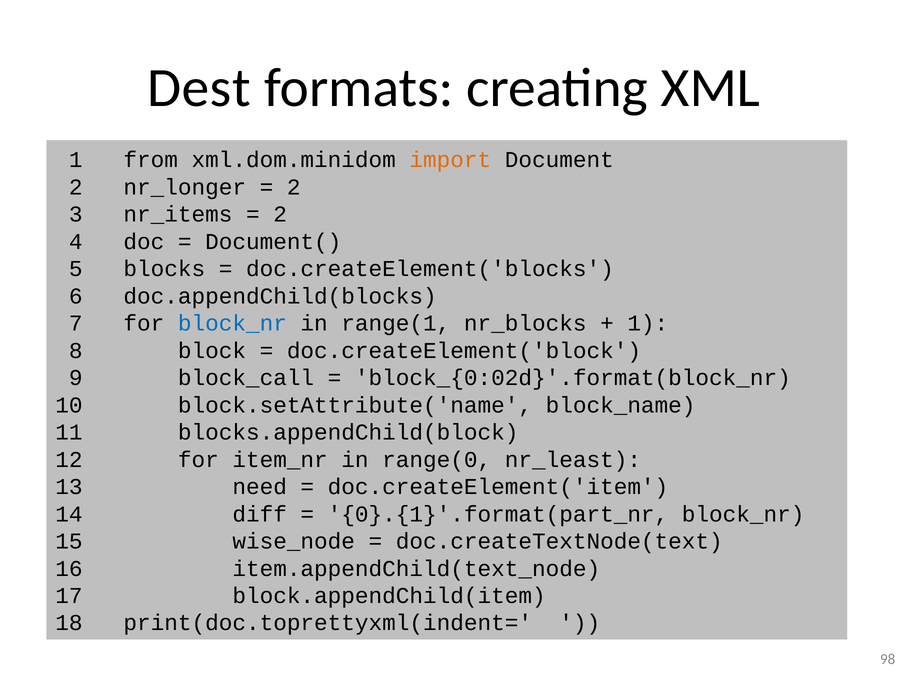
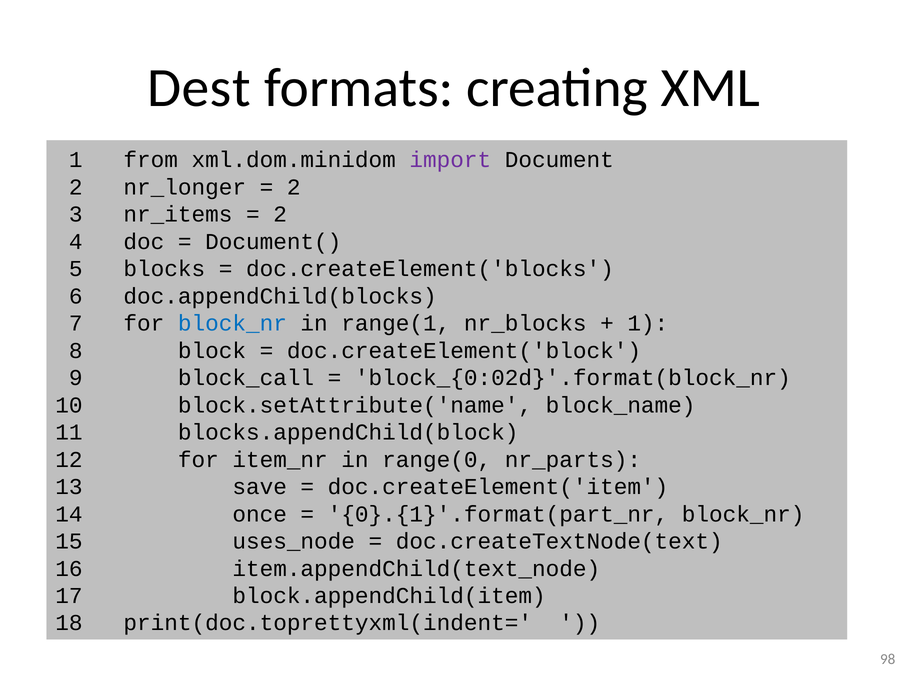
import colour: orange -> purple (450, 160)
nr_least: nr_least -> nr_parts (573, 460)
need: need -> save (260, 487)
diff: diff -> once (260, 514)
wise_node: wise_node -> uses_node (294, 541)
